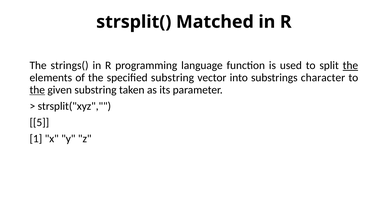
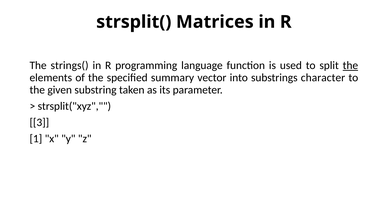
Matched: Matched -> Matrices (215, 22)
specified substring: substring -> summary (173, 78)
the underline: present -> none (37, 90)
5: 5 -> 3 (39, 122)
